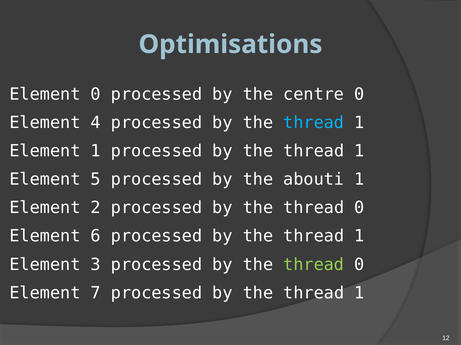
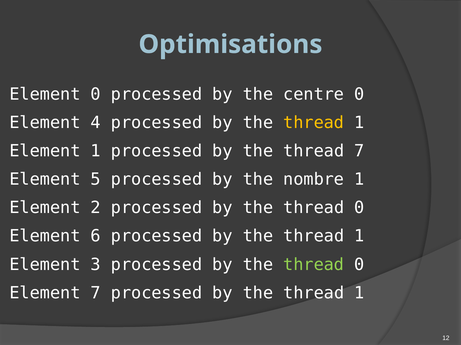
thread colour: light blue -> yellow (314, 123)
1: 1 -> 7 (359, 151)
abouti: abouti -> nombre (314, 180)
